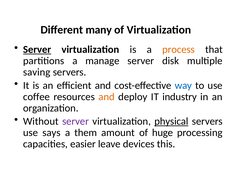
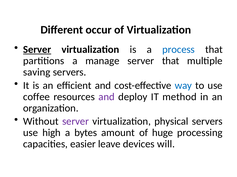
many: many -> occur (99, 30)
process colour: orange -> blue (178, 50)
server disk: disk -> that (171, 61)
and colour: orange -> purple (107, 97)
industry: industry -> method (180, 97)
physical underline: present -> none (171, 122)
says: says -> high (52, 133)
them: them -> bytes (86, 133)
this: this -> will (166, 145)
